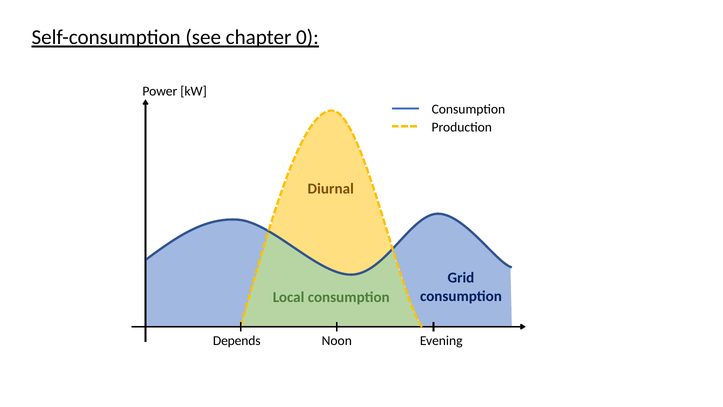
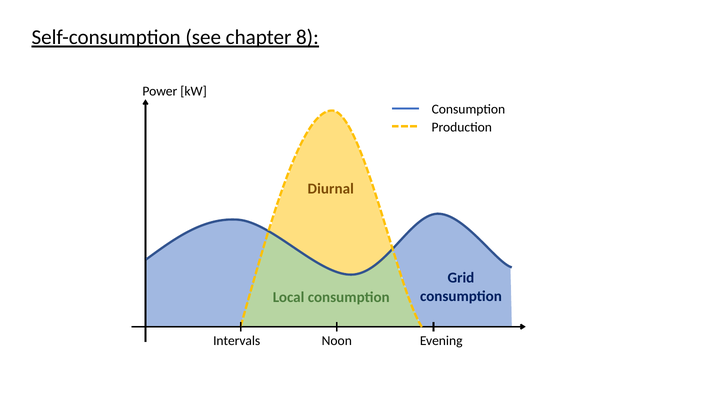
0: 0 -> 8 (307, 37)
Depends: Depends -> Intervals (237, 340)
